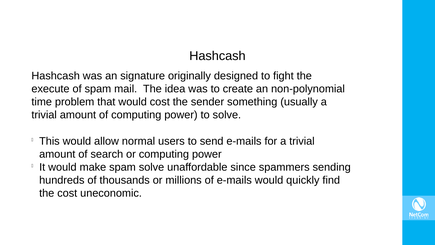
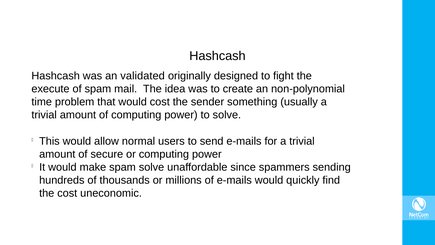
signature: signature -> validated (143, 76)
search: search -> secure (107, 154)
